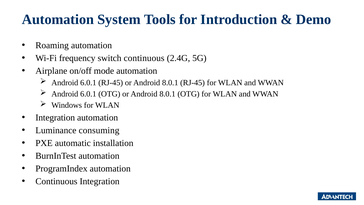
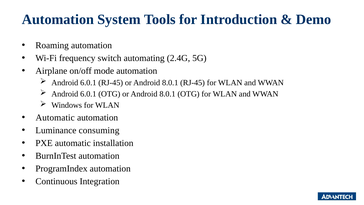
switch continuous: continuous -> automating (144, 58)
Integration: Integration -> Automatic (55, 117)
